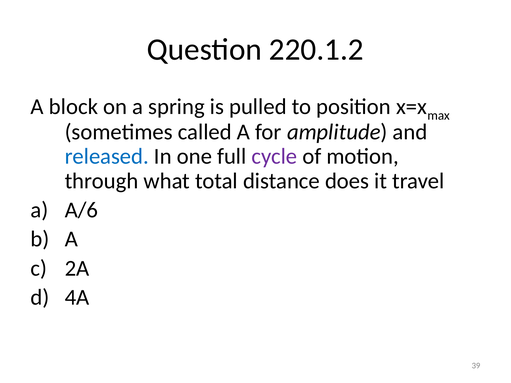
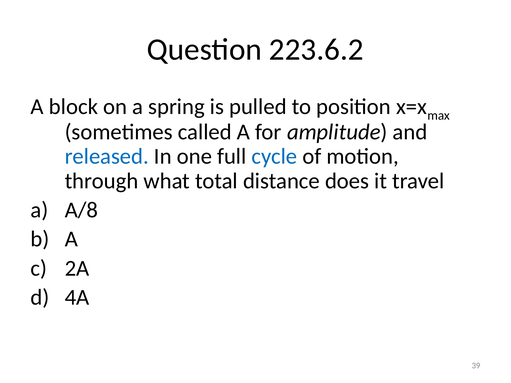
220.1.2: 220.1.2 -> 223.6.2 (316, 49)
cycle colour: purple -> blue (274, 157)
A/6: A/6 -> A/8 (81, 210)
